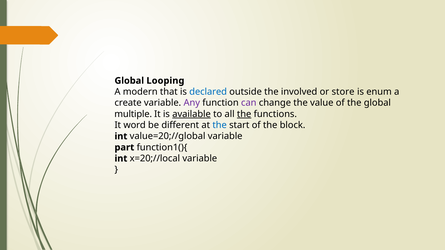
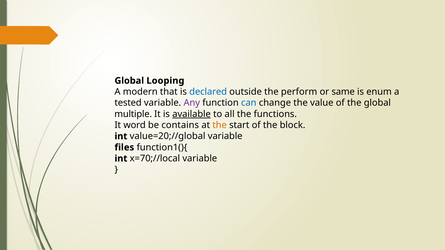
involved: involved -> perform (299, 92)
store: store -> same (343, 92)
create: create -> tested (128, 103)
can colour: purple -> blue (249, 103)
the underline: present -> none (244, 114)
different: different -> contains (180, 125)
the colour: blue -> orange (220, 125)
part: part -> files (124, 148)
x=20;//local: x=20;//local -> x=70;//local (155, 159)
